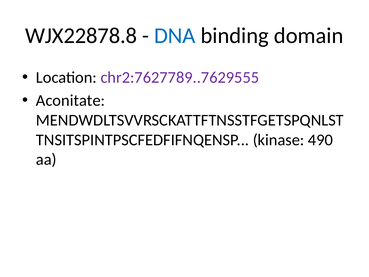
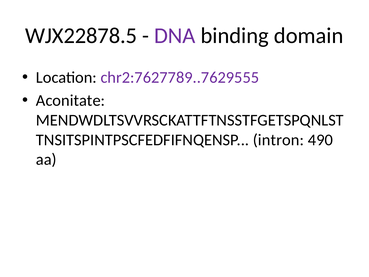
WJX22878.8: WJX22878.8 -> WJX22878.5 (81, 36)
DNA colour: blue -> purple (175, 36)
kinase: kinase -> intron (278, 140)
